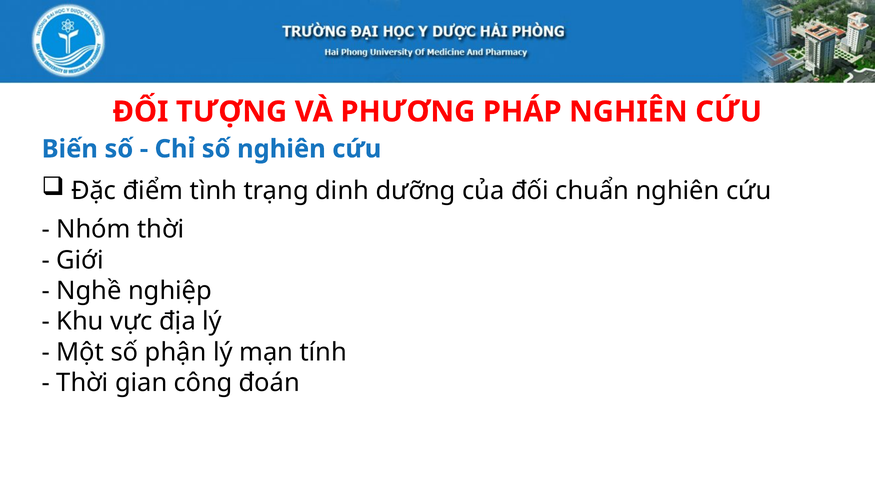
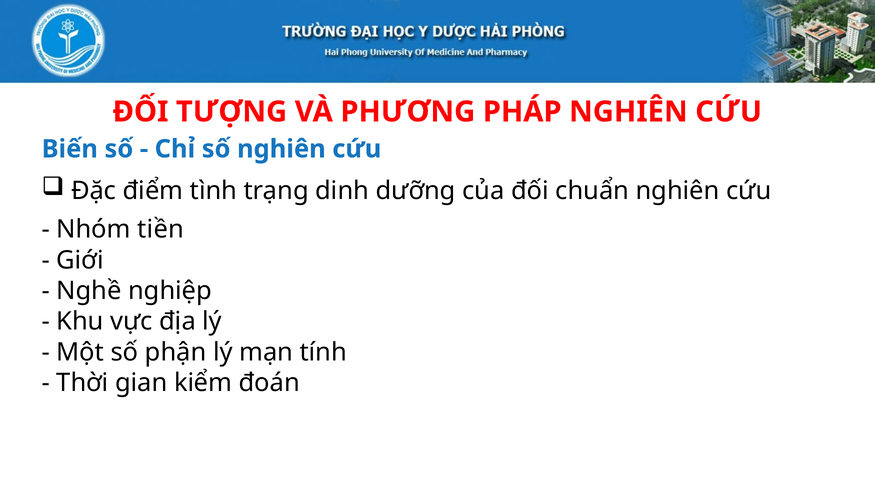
Nhóm thời: thời -> tiền (161, 230)
công: công -> kiểm (203, 383)
